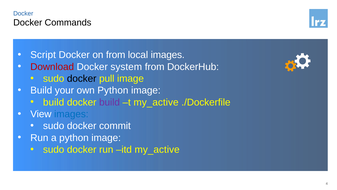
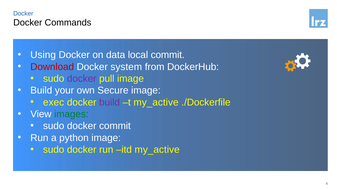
Script: Script -> Using (43, 55)
on from: from -> data (116, 55)
local images: images -> commit (168, 55)
docker colour: black -> purple (82, 78)
own Python: Python -> Secure (113, 90)
build: build -> exec (54, 102)
images colour: blue -> green (71, 114)
